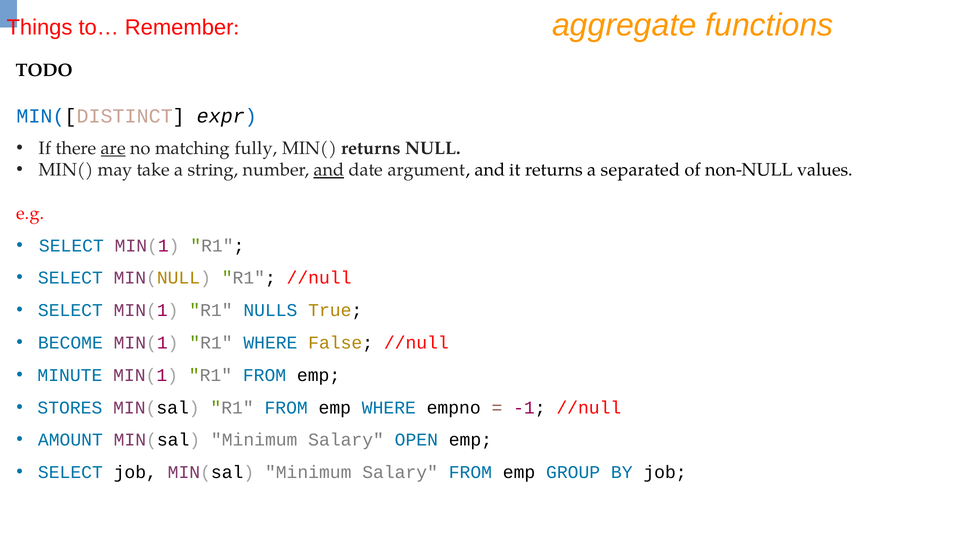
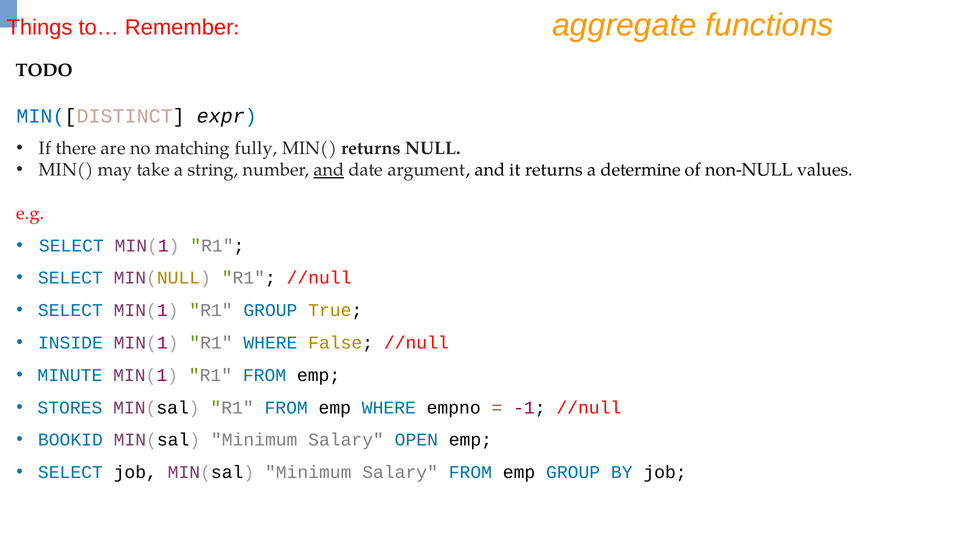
are underline: present -> none (113, 149)
separated: separated -> determine (641, 170)
R1 NULLS: NULLS -> GROUP (270, 311)
BECOME: BECOME -> INSIDE (70, 343)
AMOUNT: AMOUNT -> BOOKID (70, 440)
